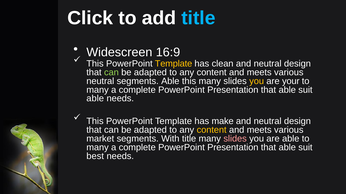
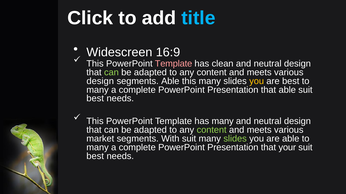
Template colour: yellow -> pink (174, 64)
neutral: neutral -> design (100, 81)
are your: your -> best (291, 81)
able: able -> best (95, 99)
has make: make -> many (223, 122)
content colour: yellow -> light green (212, 130)
With title: title -> suit (189, 139)
slides colour: pink -> light green (235, 139)
able: able -> your (287, 148)
